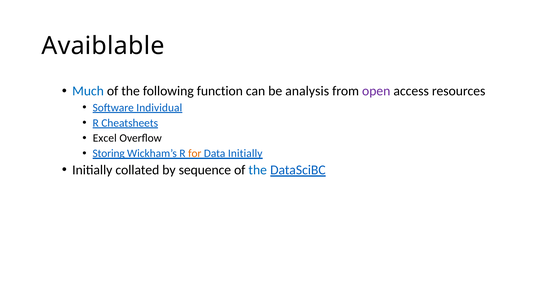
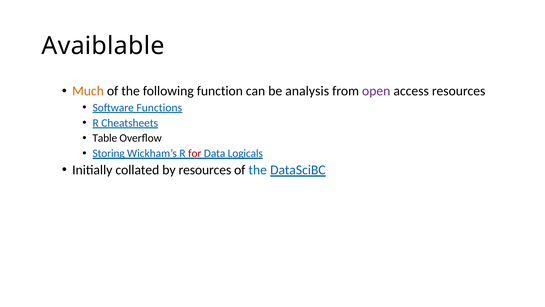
Much colour: blue -> orange (88, 91)
Individual: Individual -> Functions (159, 107)
Excel: Excel -> Table (105, 138)
for colour: orange -> red (195, 153)
Data Initially: Initially -> Logicals (245, 153)
by sequence: sequence -> resources (205, 170)
